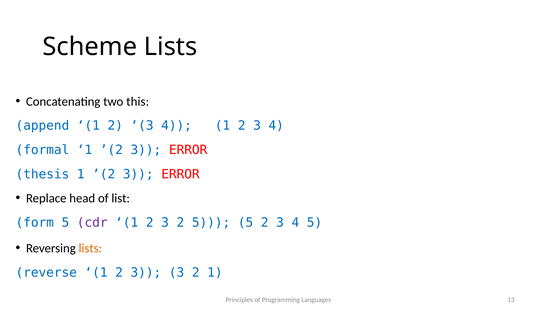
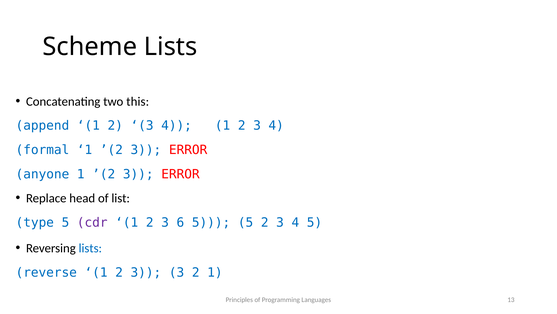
thesis: thesis -> anyone (42, 174)
form: form -> type (35, 222)
2 3 2: 2 -> 6 (180, 222)
lists colour: orange -> blue (90, 248)
